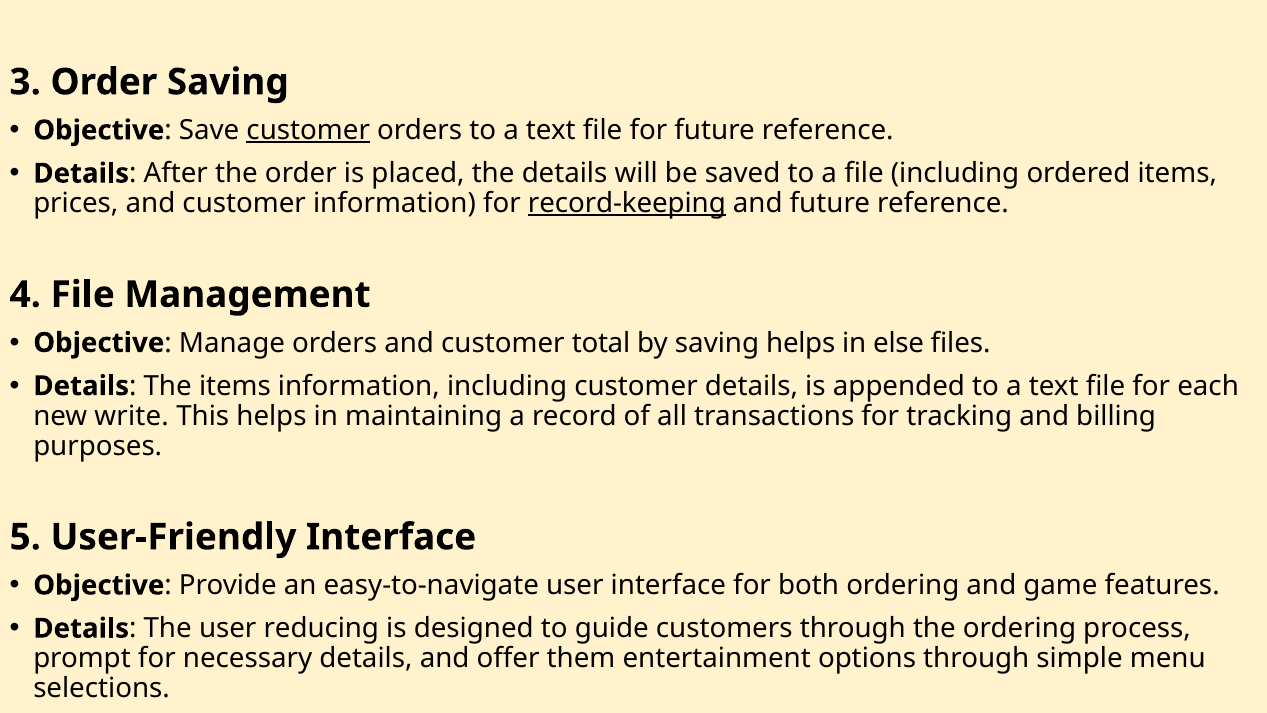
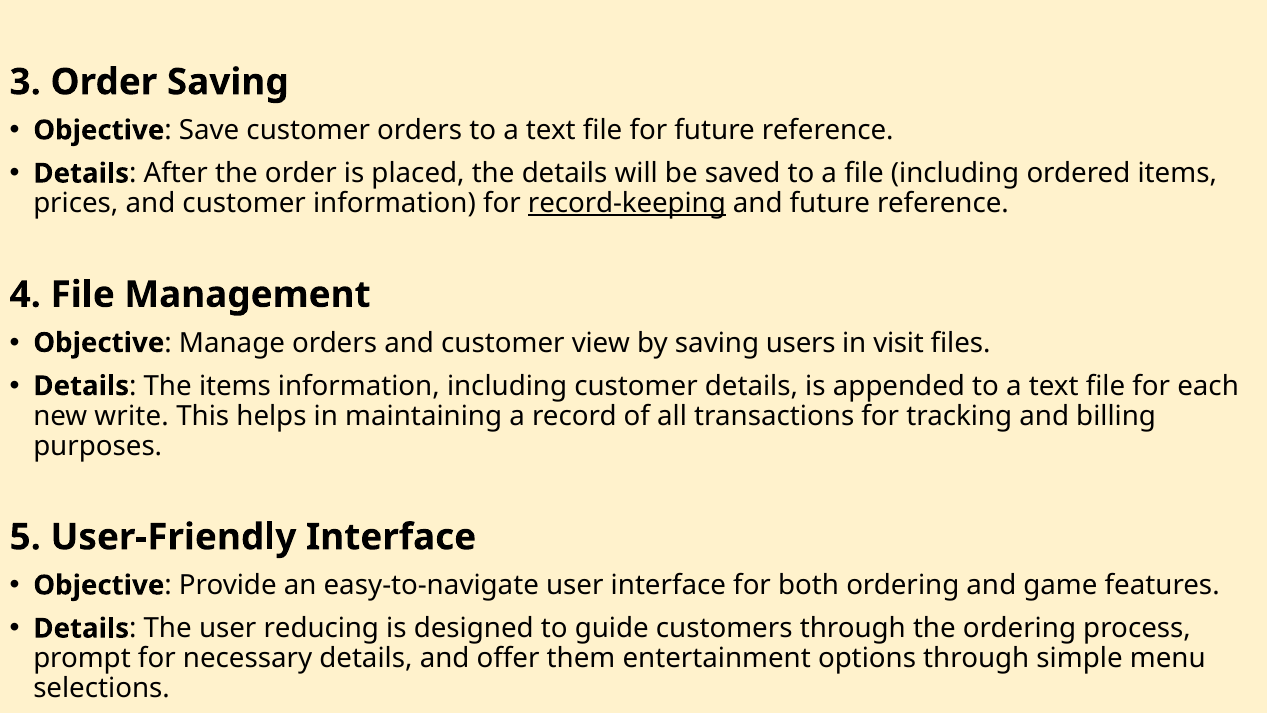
customer underline: present -> none (308, 130)
total: total -> view (601, 343)
saving helps: helps -> users (801, 343)
else: else -> visit (899, 343)
